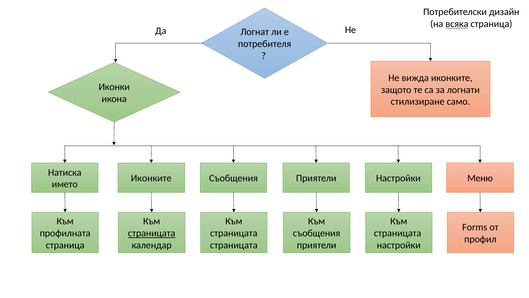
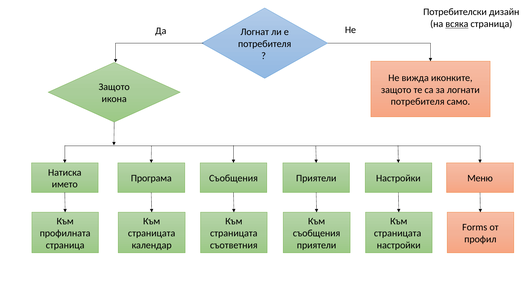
Иконки: Иконки -> Защото (114, 87)
стилизиране: стилизиране -> потребителя (418, 102)
Иконките: Иконките -> Програма (151, 178)
страницата underline: present -> none (152, 233)
страницата: страницата -> съответния (234, 245)
